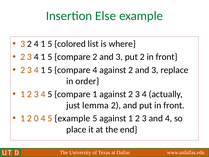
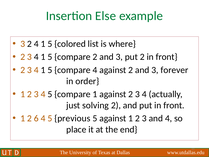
replace: replace -> forever (174, 70)
lemma: lemma -> solving (96, 105)
0: 0 -> 6 (36, 118)
5 example: example -> previous (72, 118)
